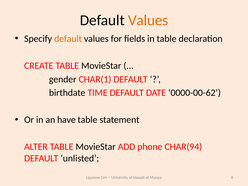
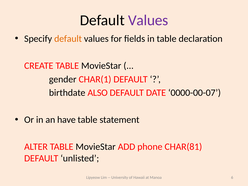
Values colour: orange -> purple (148, 20)
TIME: TIME -> ALSO (98, 93)
0000-00-62: 0000-00-62 -> 0000-00-07 (195, 93)
CHAR(94: CHAR(94 -> CHAR(81 (183, 147)
